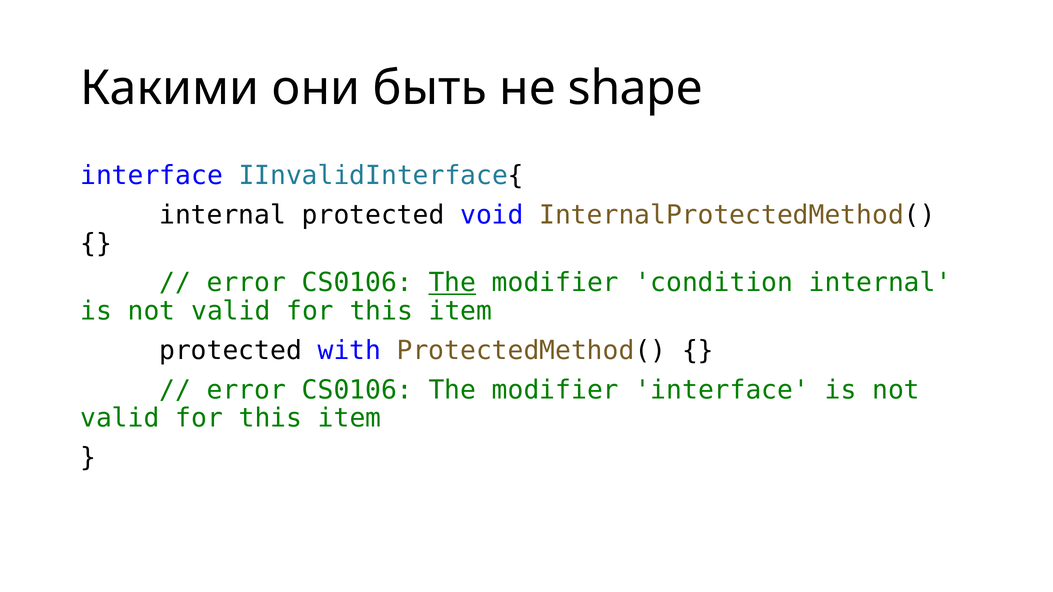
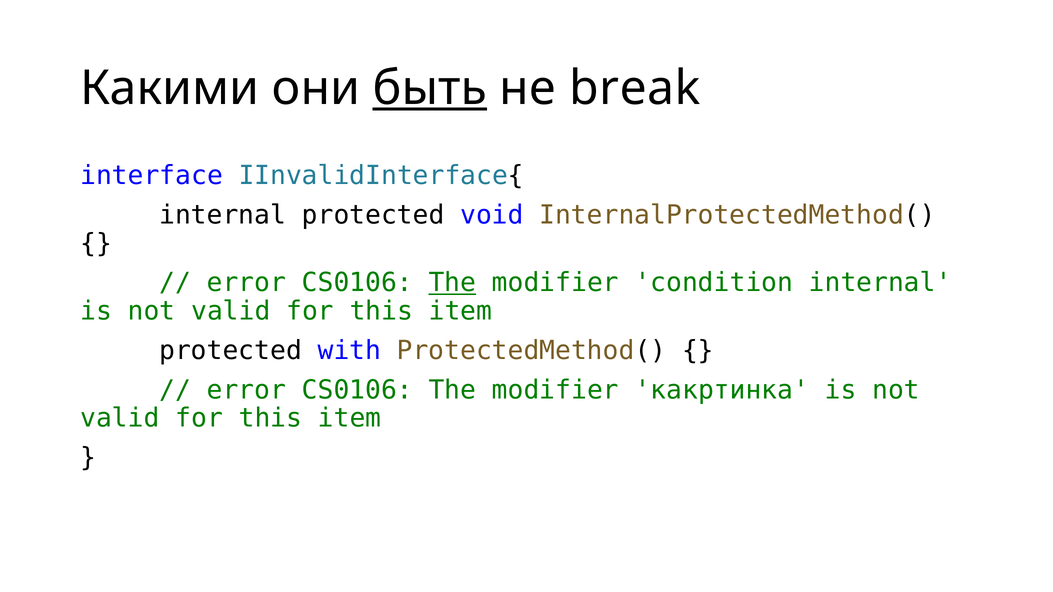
быть underline: none -> present (430, 88)
shape: shape -> break (635, 88)
modifier interface: interface -> какртинка (722, 390)
